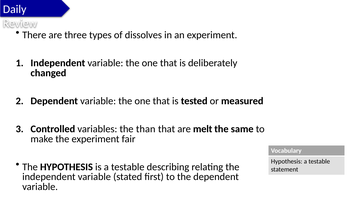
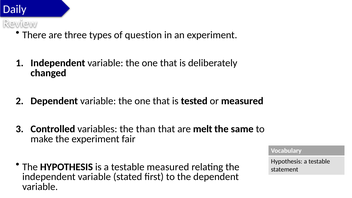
dissolves: dissolves -> question (143, 35)
testable describing: describing -> measured (168, 167)
